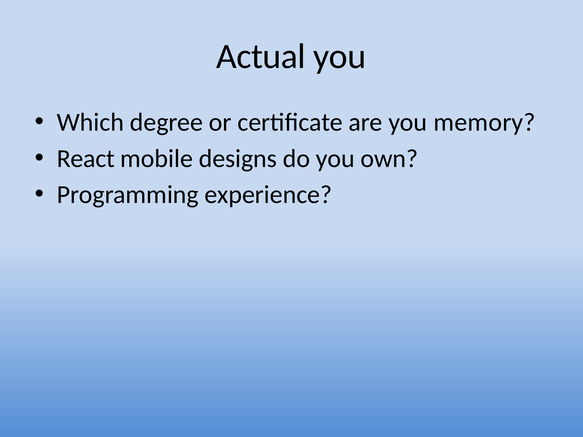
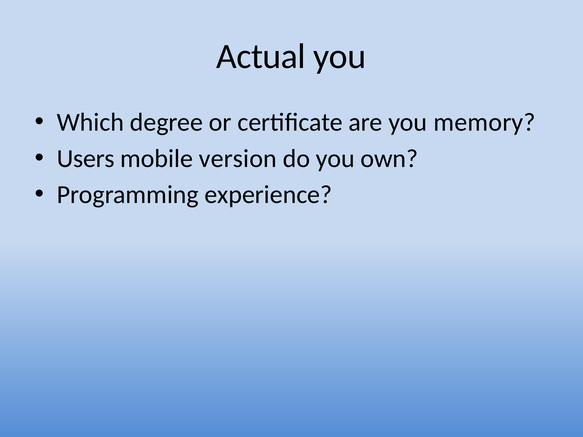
React: React -> Users (86, 159)
designs: designs -> version (238, 159)
